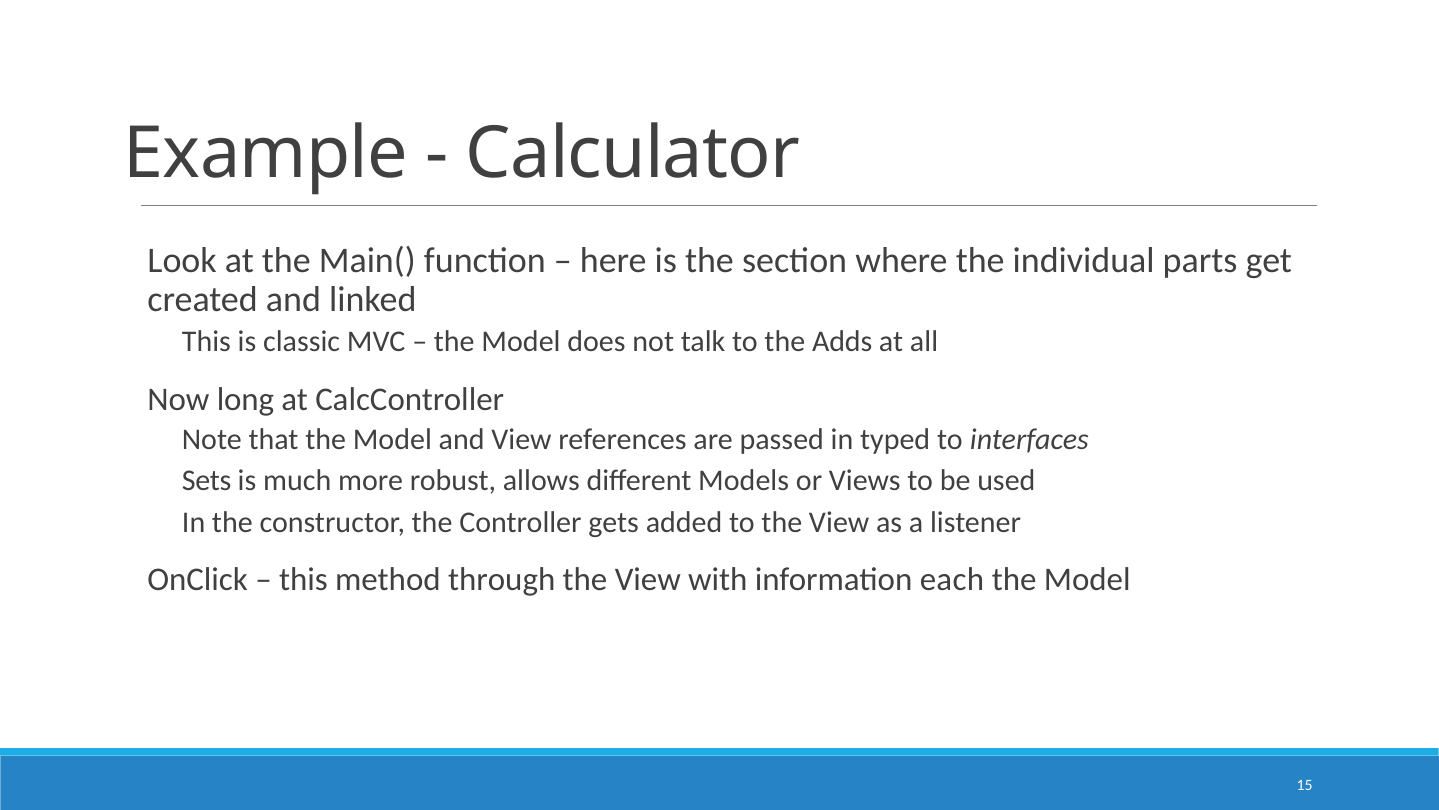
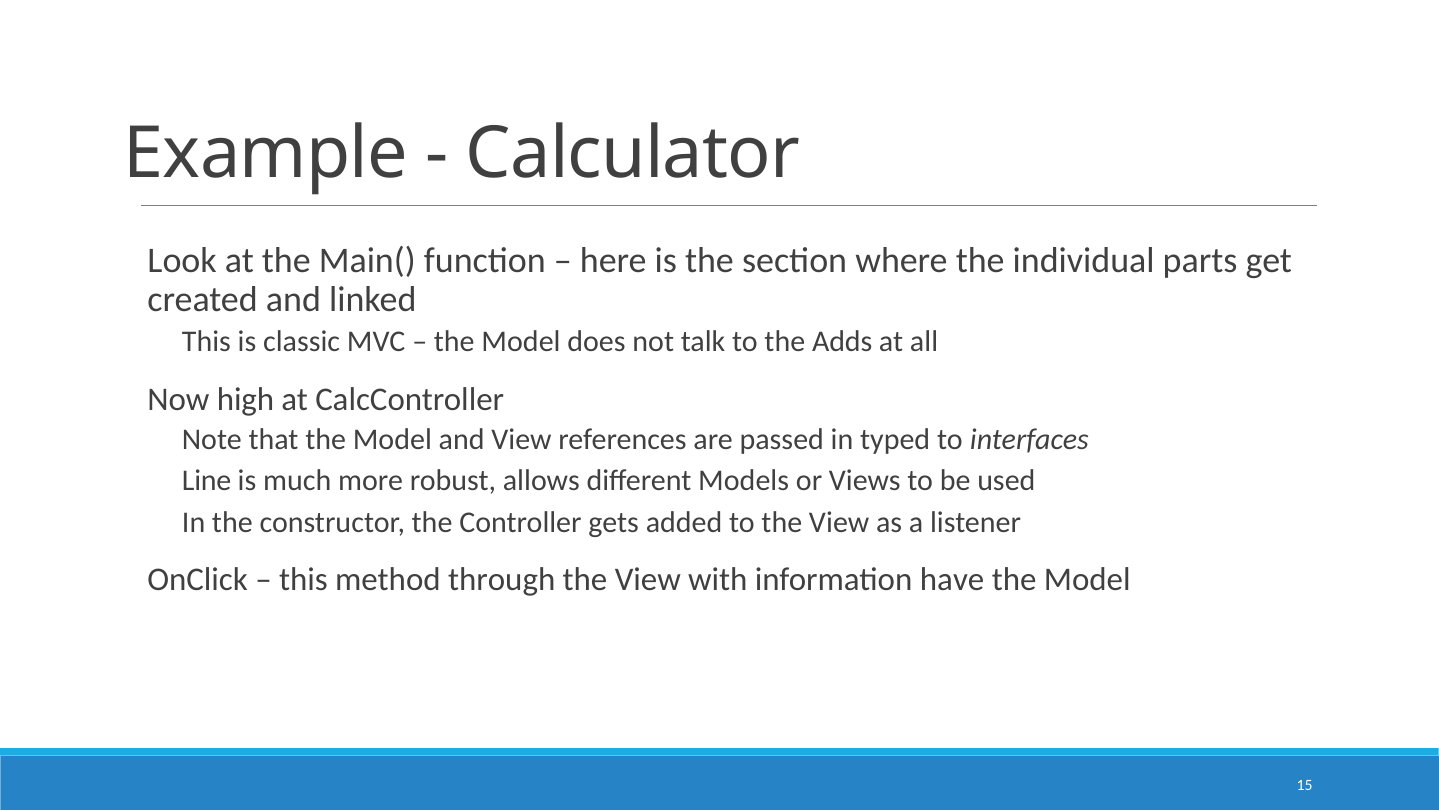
long: long -> high (245, 399)
Sets: Sets -> Line (207, 480)
each: each -> have (952, 580)
